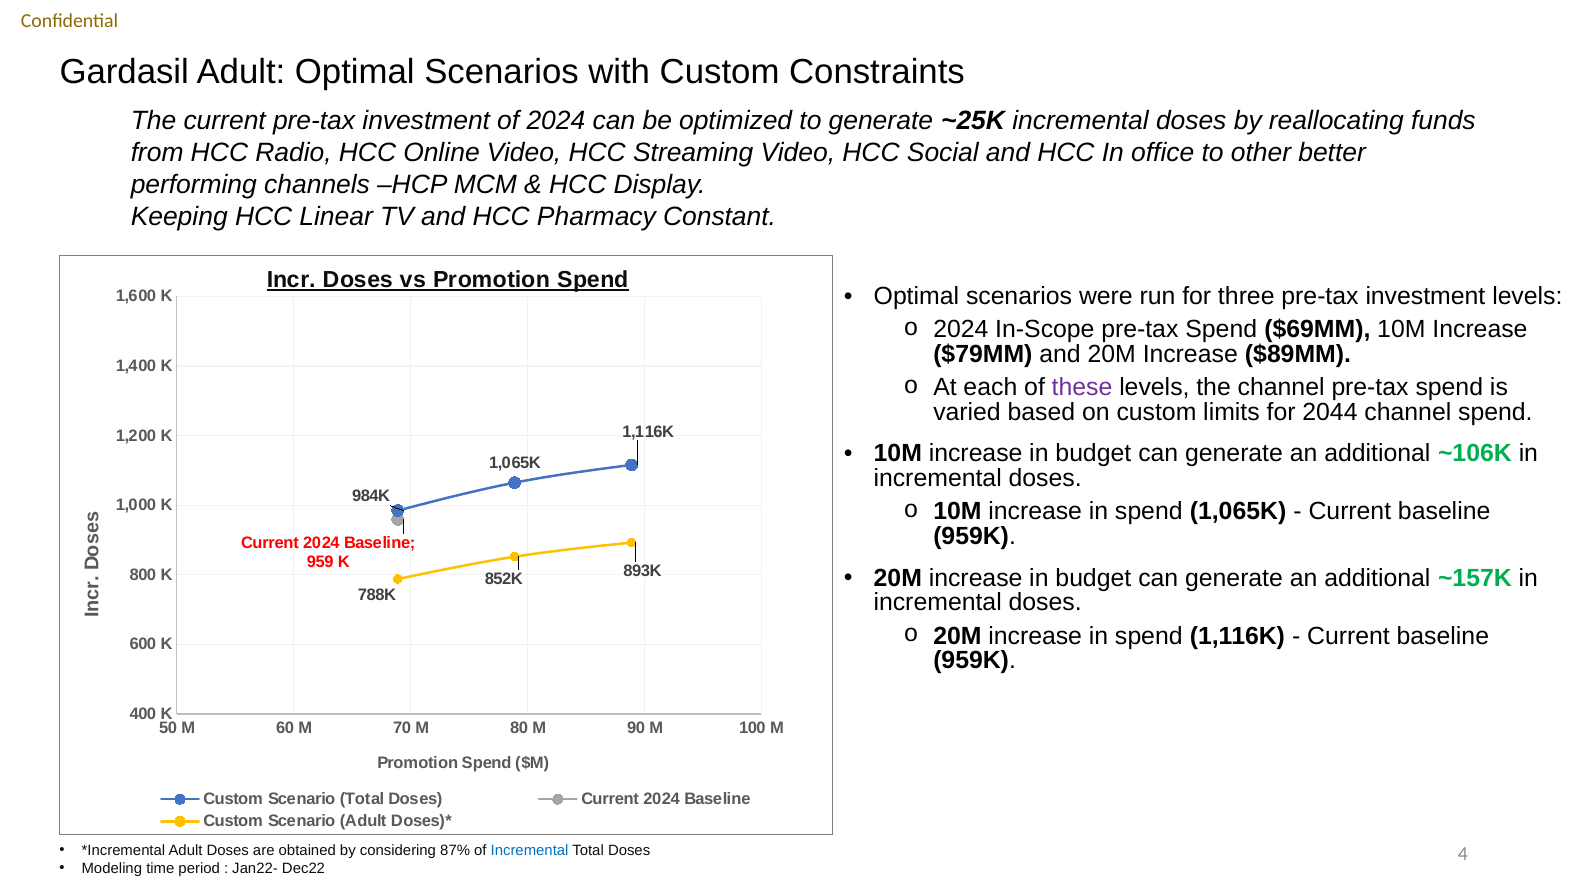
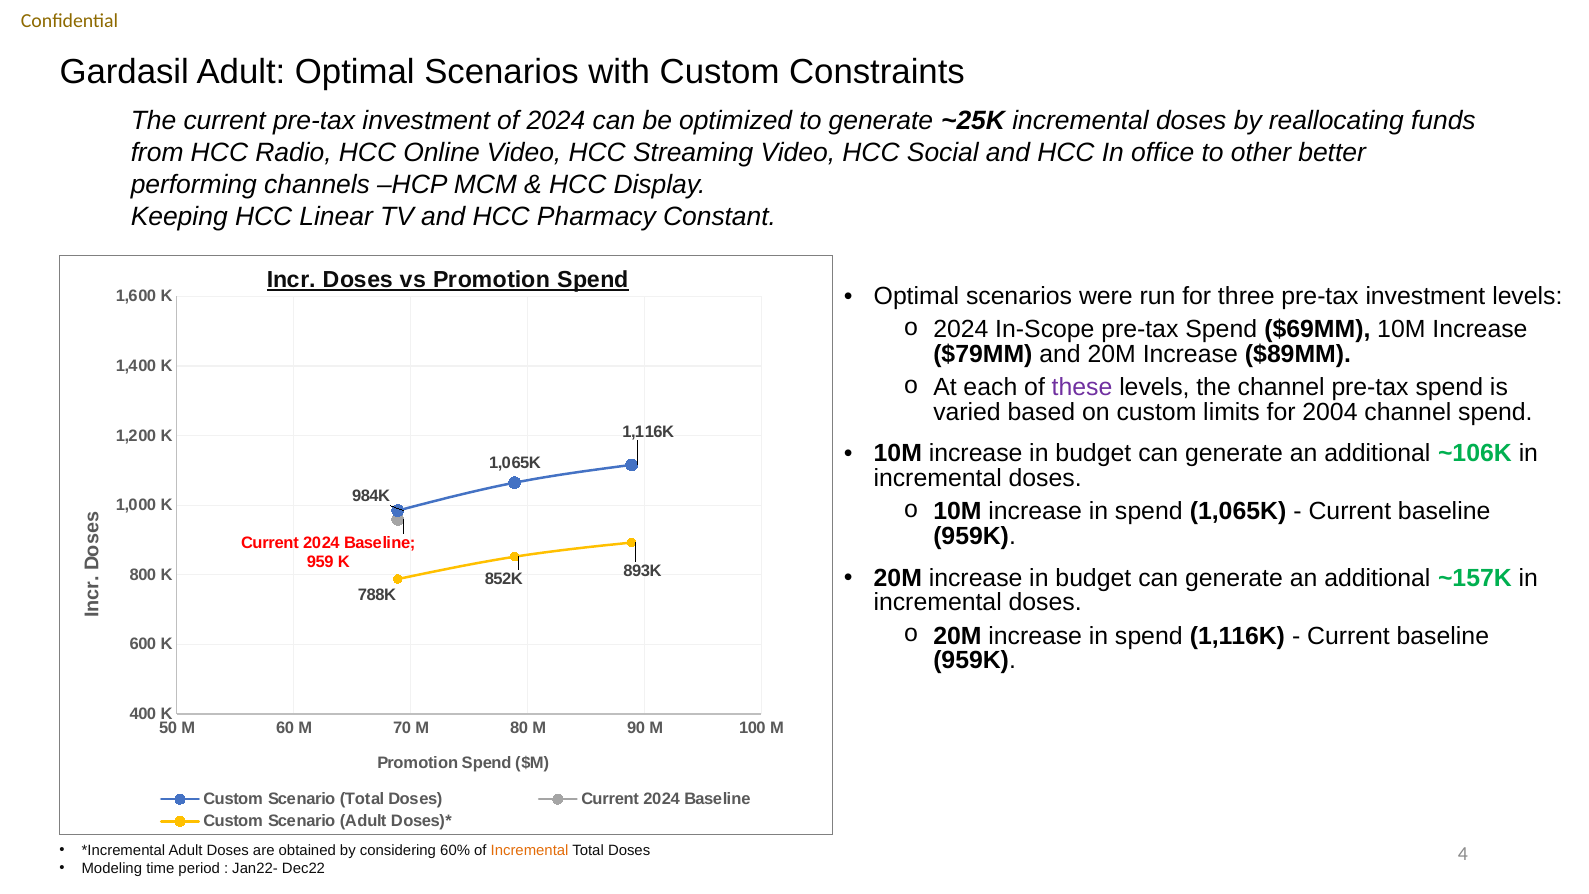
2044: 2044 -> 2004 (1330, 412)
87%: 87% -> 60% (455, 850)
Incremental colour: blue -> orange (530, 850)
